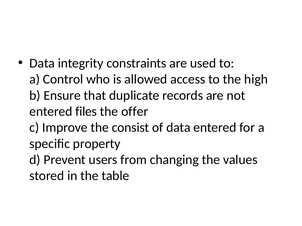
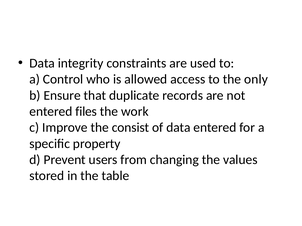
high: high -> only (256, 79)
offer: offer -> work (135, 112)
